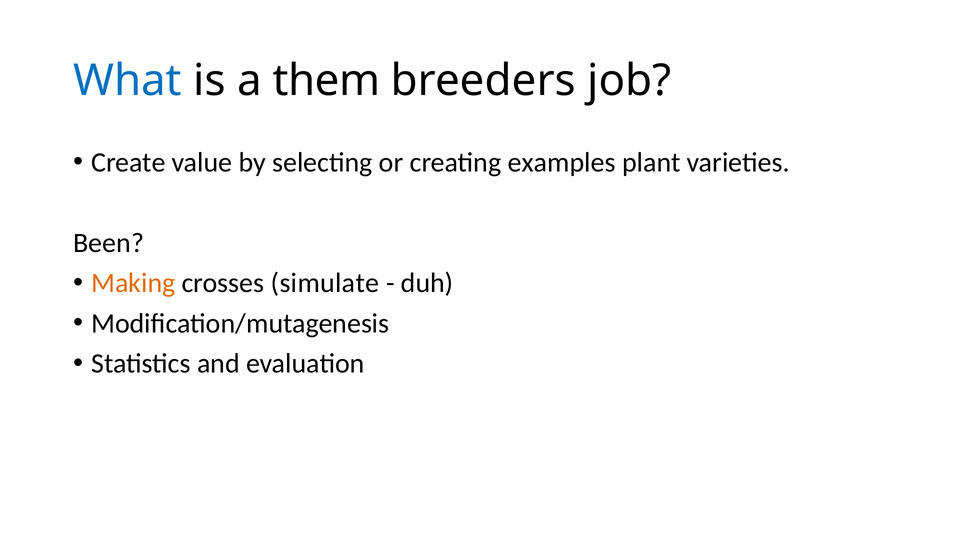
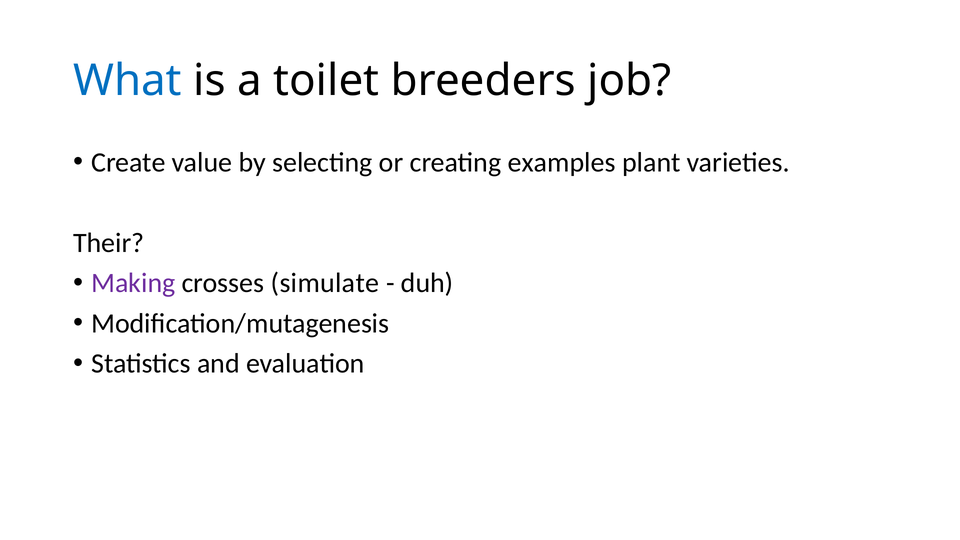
them: them -> toilet (326, 81)
Been: Been -> Their (109, 243)
Making colour: orange -> purple (133, 283)
